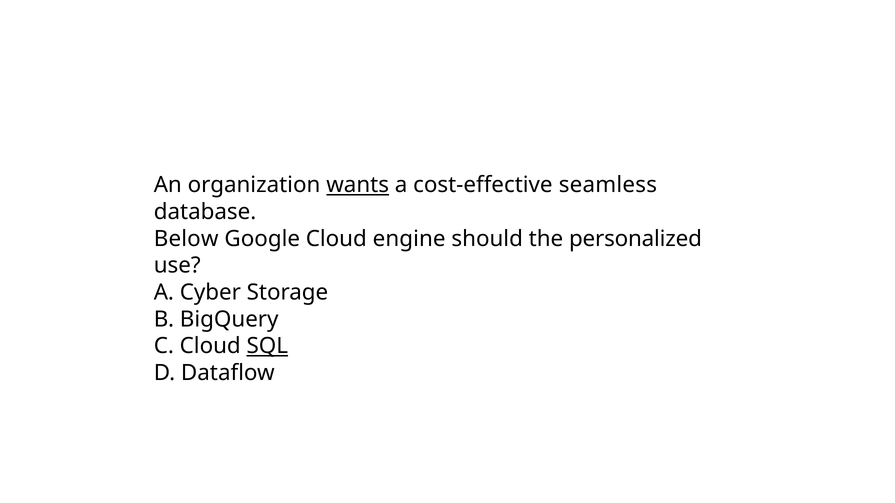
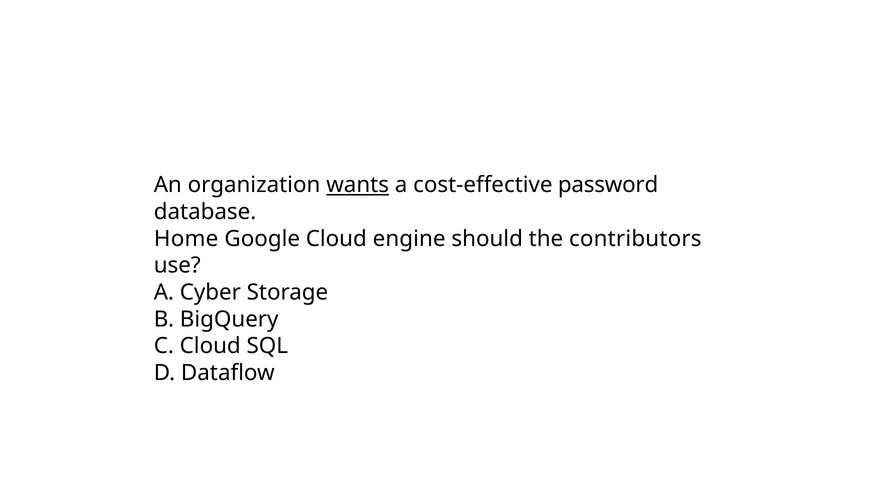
seamless: seamless -> password (608, 185)
Below: Below -> Home (186, 239)
personalized: personalized -> contributors (635, 239)
SQL underline: present -> none (267, 346)
